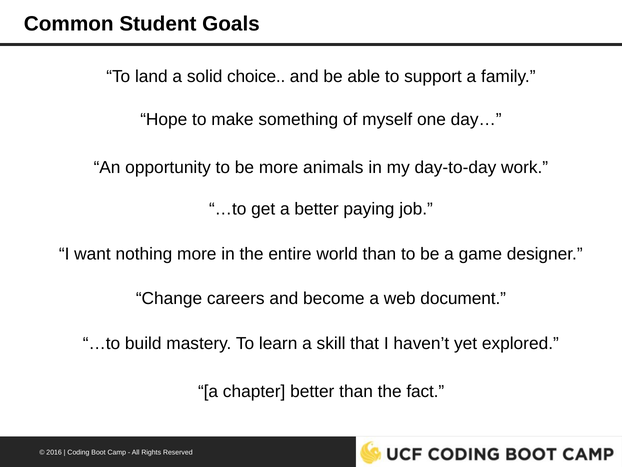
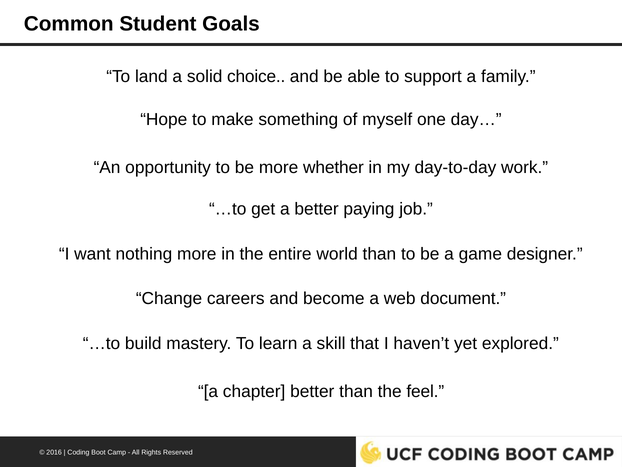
animals: animals -> whether (333, 167)
fact: fact -> feel (425, 391)
